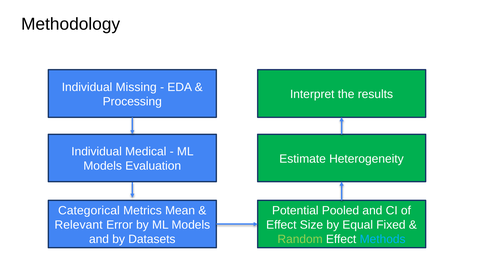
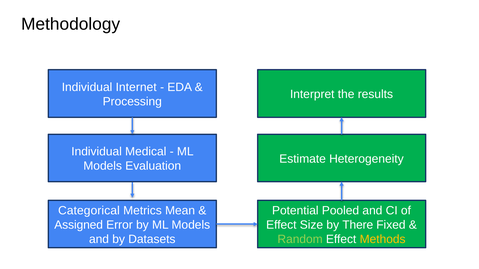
Missing: Missing -> Internet (136, 87)
Relevant: Relevant -> Assigned (79, 225)
Equal: Equal -> There (358, 225)
Methods colour: light blue -> yellow (383, 240)
